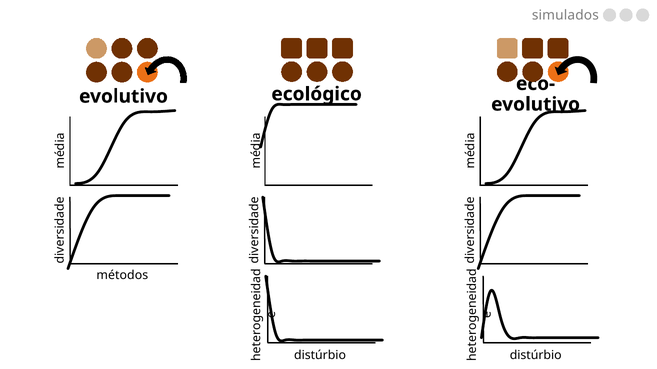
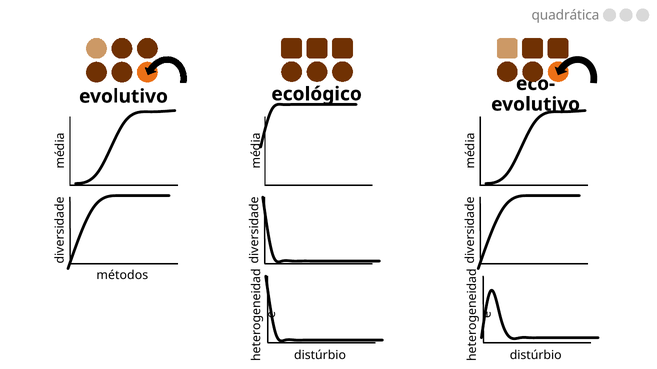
simulados: simulados -> quadrática (565, 15)
